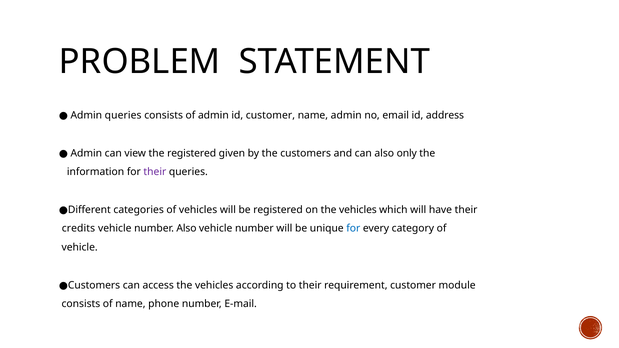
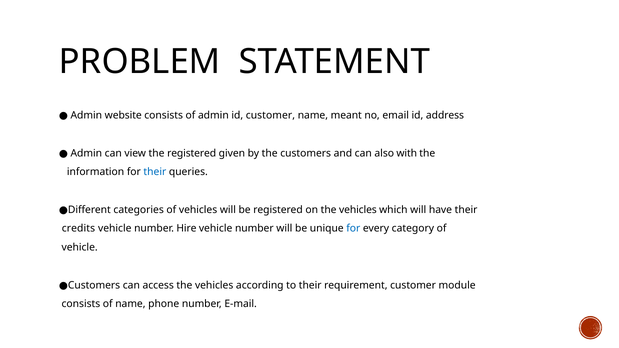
Admin queries: queries -> website (123, 116)
name admin: admin -> meant (346, 116)
only: only -> with (407, 153)
their colour: purple -> blue (155, 172)
number Also: Also -> Hire (186, 229)
